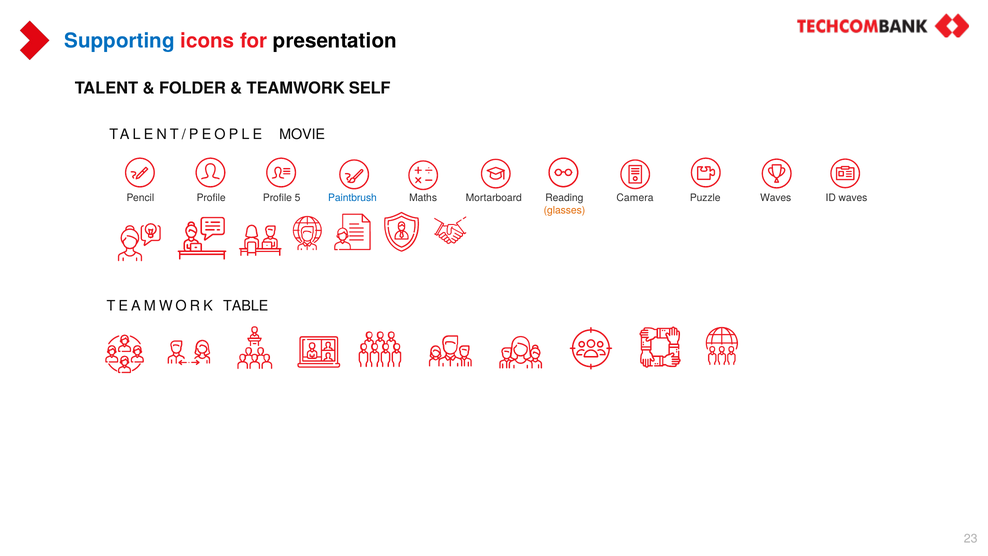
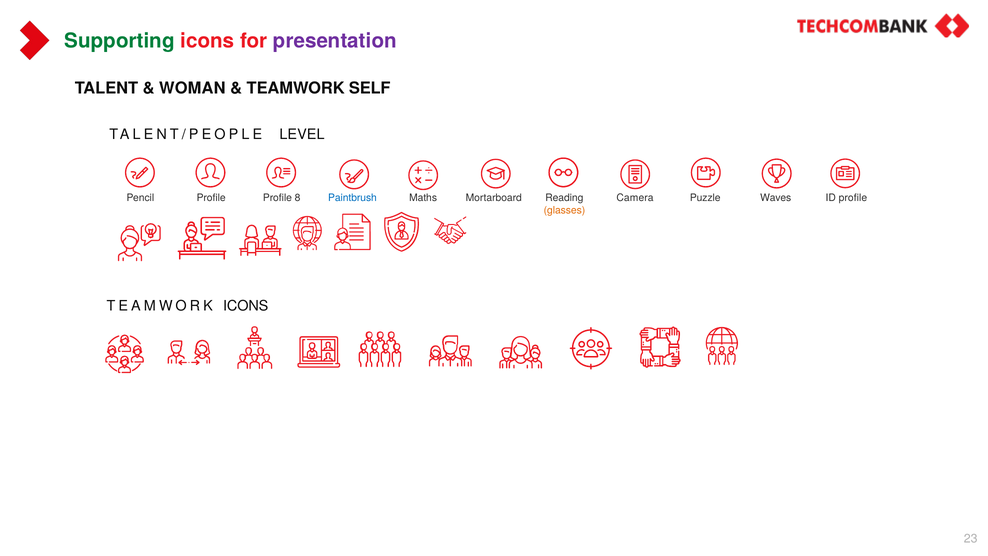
Supporting colour: blue -> green (120, 41)
presentation colour: black -> purple (335, 41)
FOLDER: FOLDER -> WOMAN (192, 88)
MOVIE: MOVIE -> LEVEL (302, 134)
5: 5 -> 8 (298, 198)
ID waves: waves -> profile (853, 198)
TEAMWORK TABLE: TABLE -> ICONS (246, 306)
